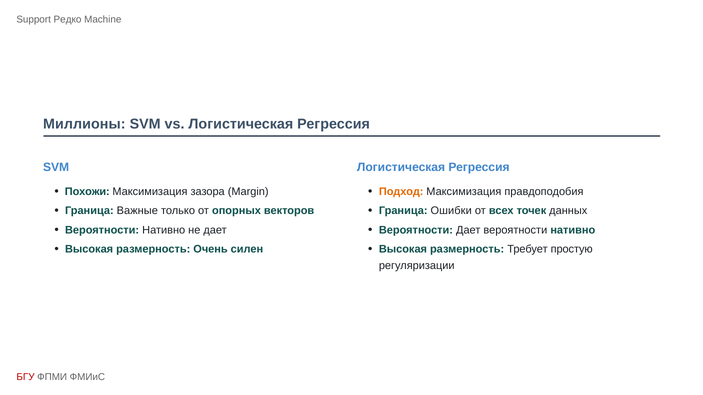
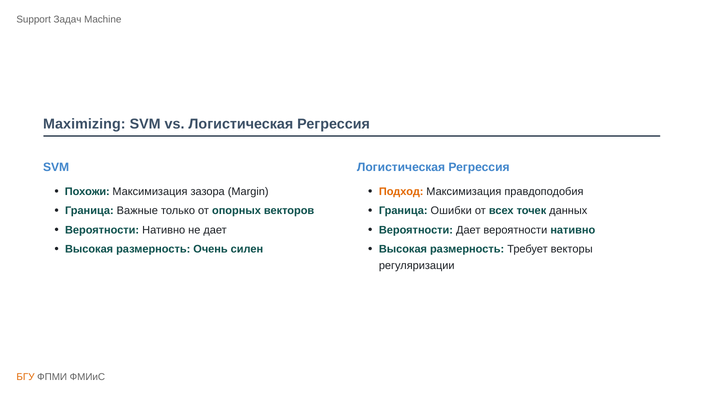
Редко: Редко -> Задач (68, 20)
Миллионы: Миллионы -> Maximizing (84, 124)
простую: простую -> векторы (572, 249)
БГУ colour: red -> orange (26, 377)
